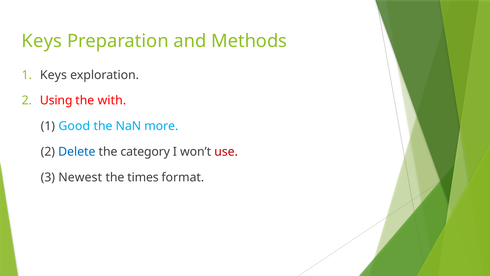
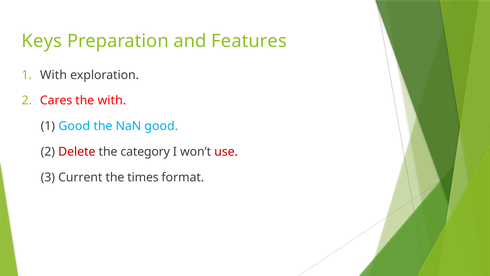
Methods: Methods -> Features (249, 41)
1 Keys: Keys -> With (53, 75)
Using: Using -> Cares (56, 100)
NaN more: more -> good (161, 126)
Delete colour: blue -> red (77, 152)
Newest: Newest -> Current (80, 177)
